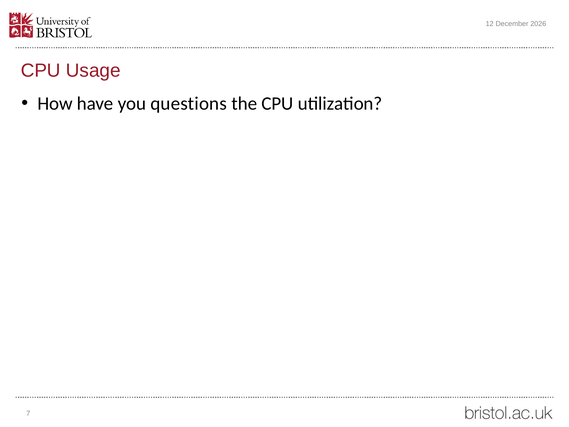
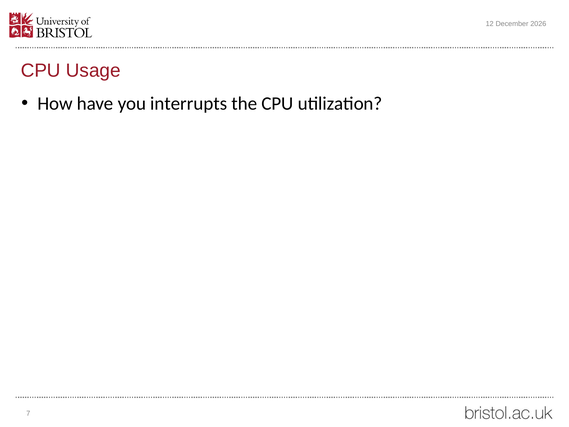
questions: questions -> interrupts (189, 103)
